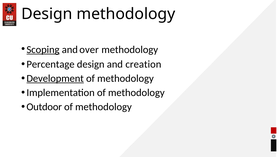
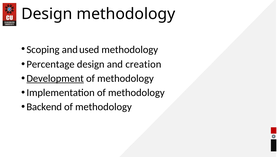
Scoping underline: present -> none (43, 50)
over: over -> used (89, 50)
Outdoor: Outdoor -> Backend (44, 107)
